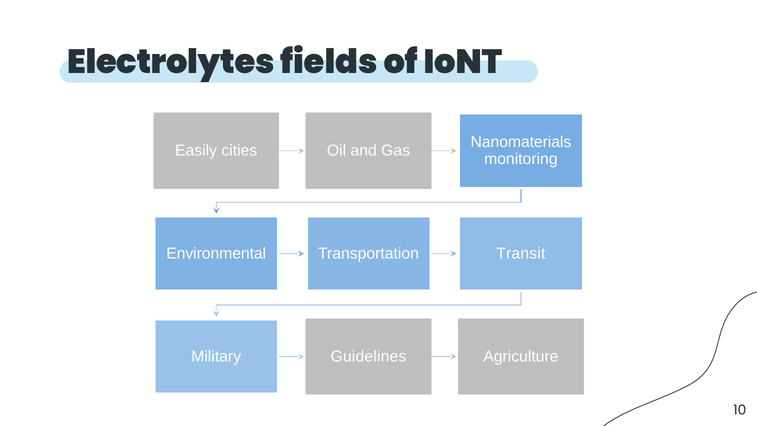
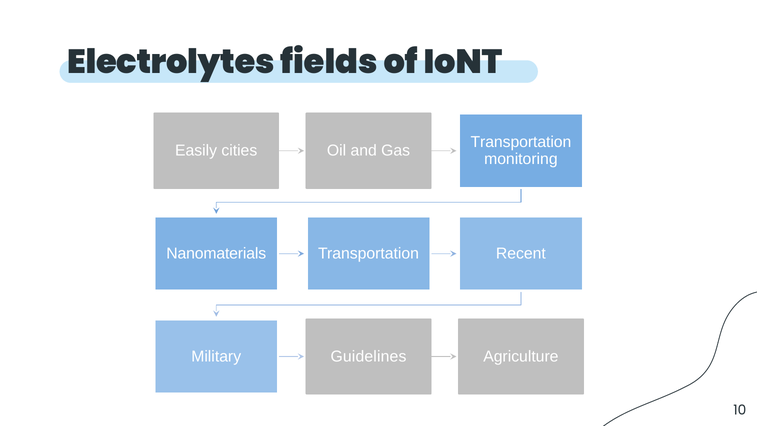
Nanomaterials: Nanomaterials -> Transportation (521, 142)
Environmental: Environmental -> Nanomaterials (216, 253)
Transit: Transit -> Recent (521, 253)
